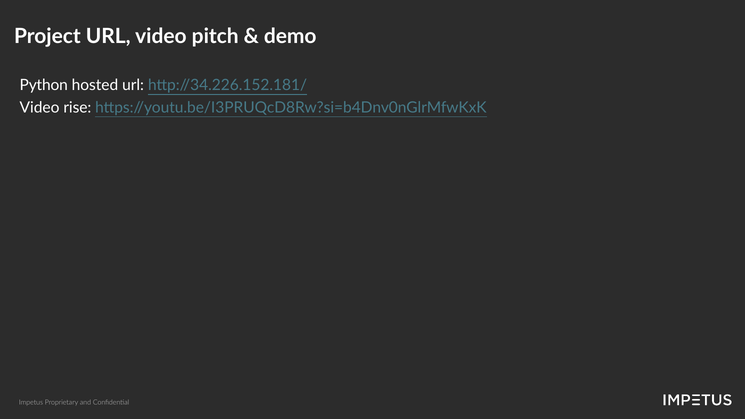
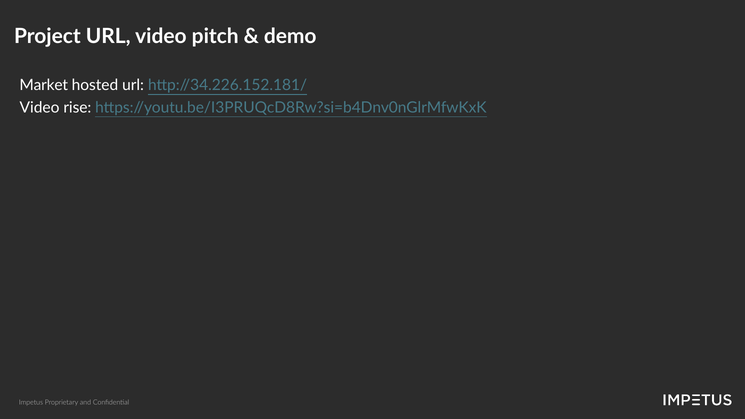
Python: Python -> Market (44, 85)
